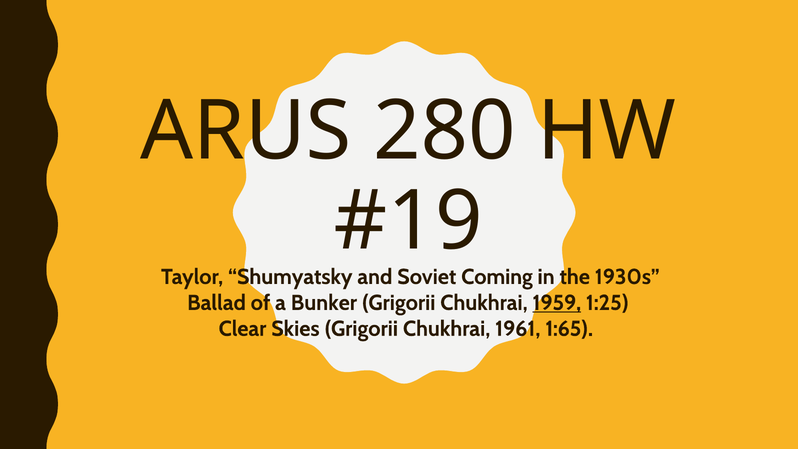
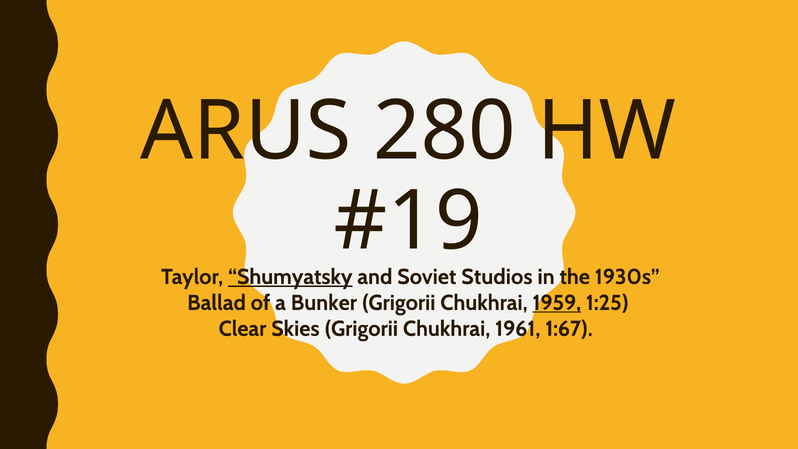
Shumyatsky underline: none -> present (290, 277)
Coming: Coming -> Studios (497, 277)
1:65: 1:65 -> 1:67 (569, 329)
